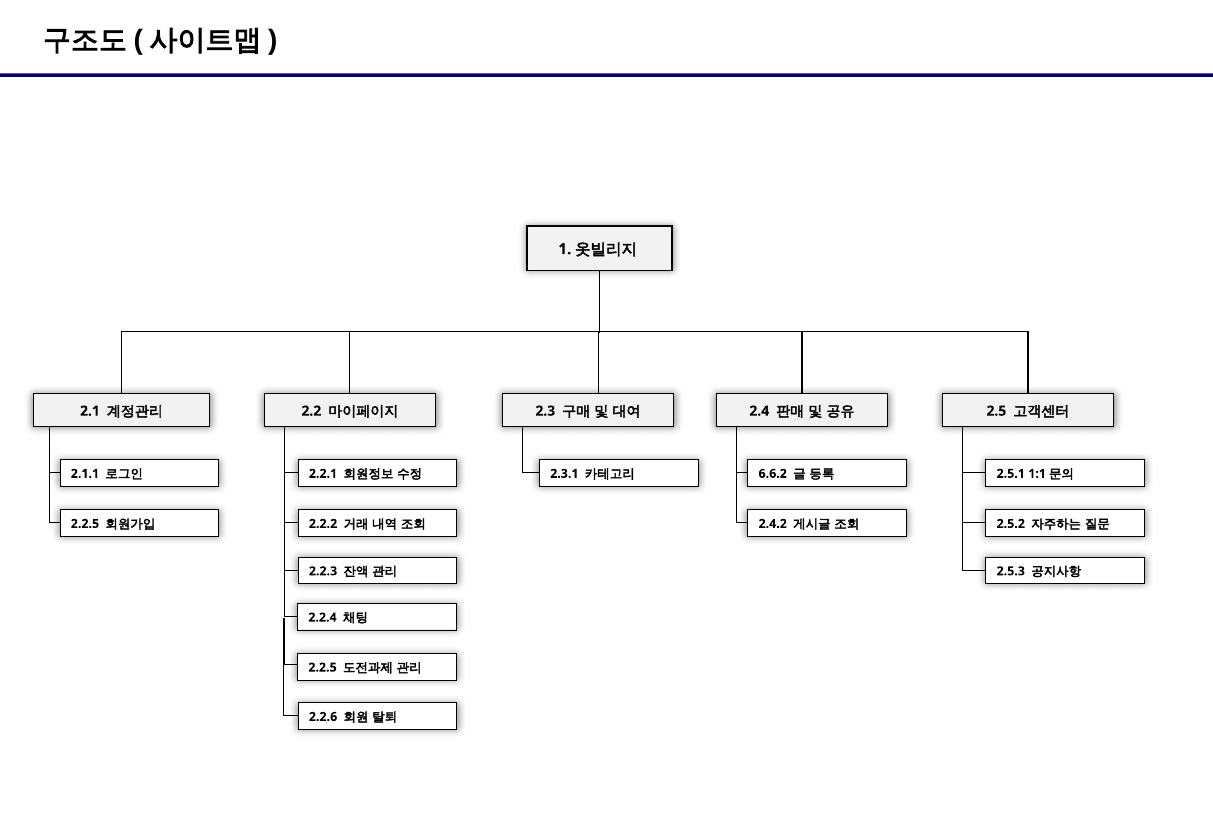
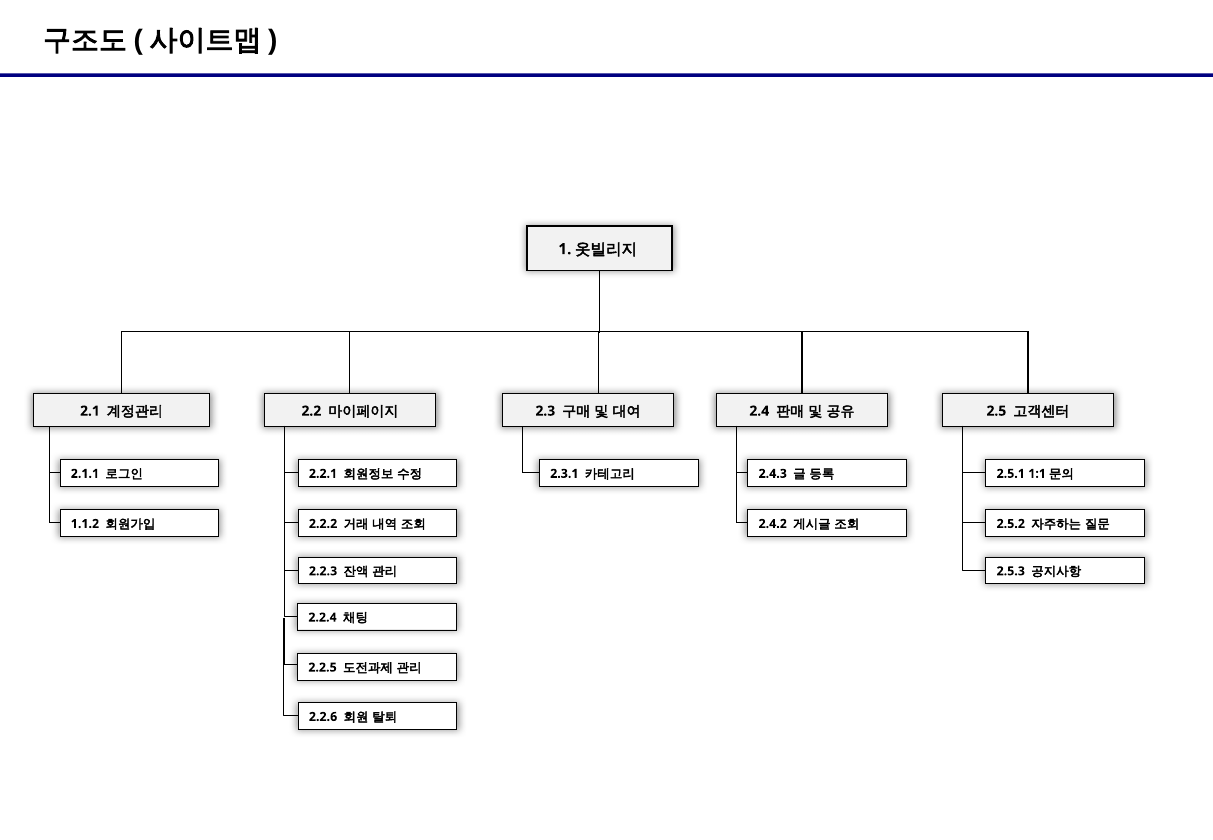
6.6.2: 6.6.2 -> 2.4.3 (773, 474)
2.2.5: 2.2.5 -> 1.1.2 (85, 524)
